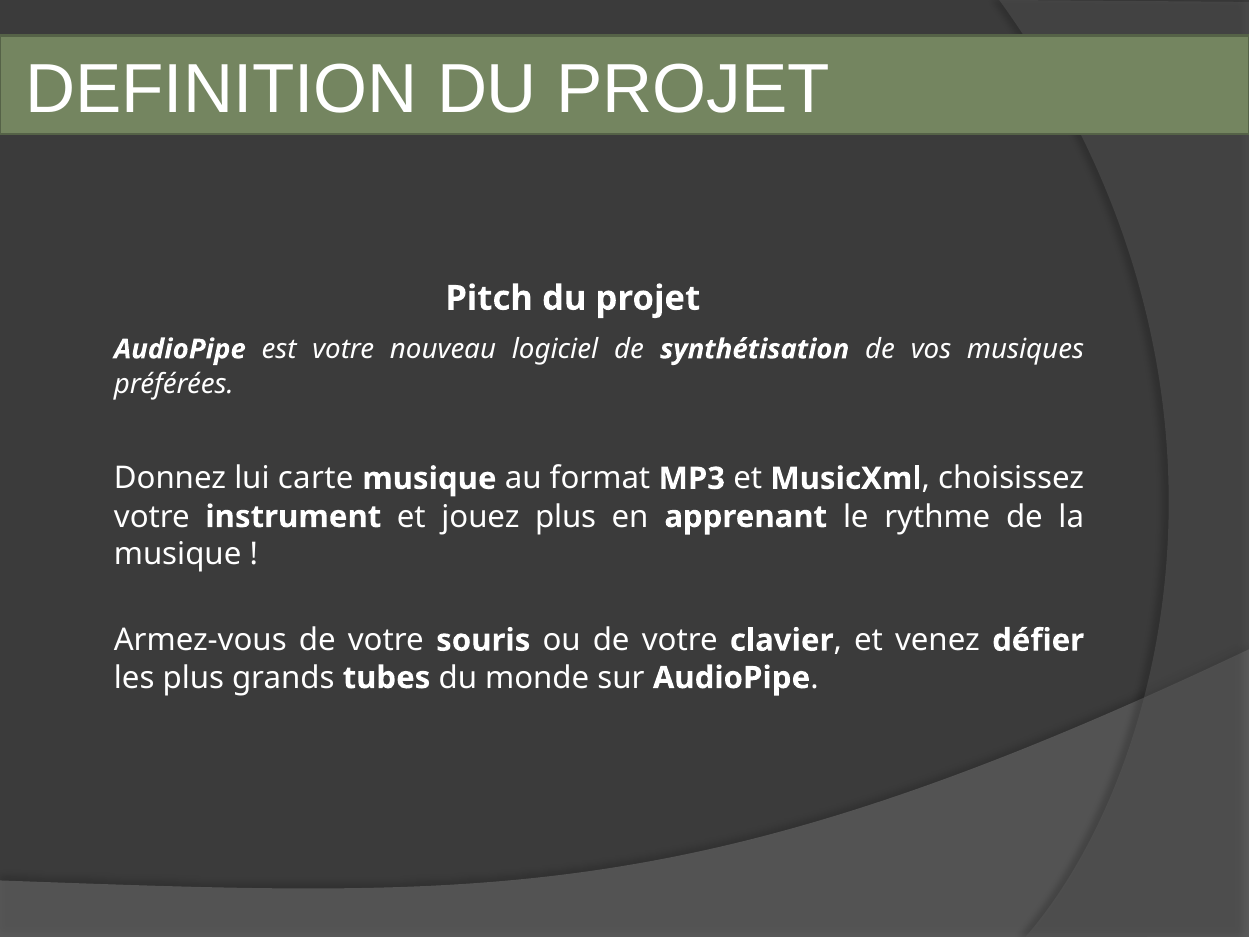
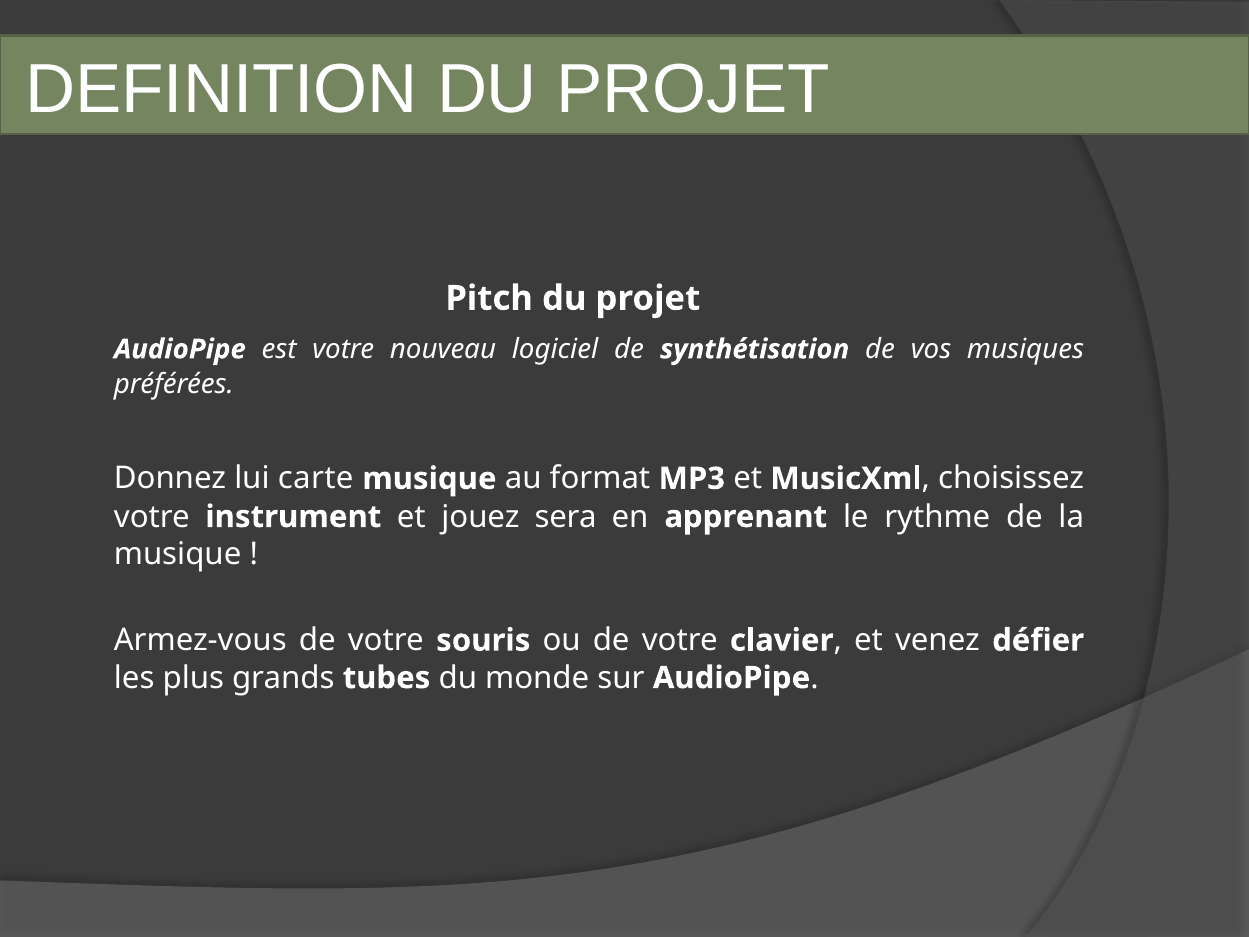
jouez plus: plus -> sera (566, 517)
